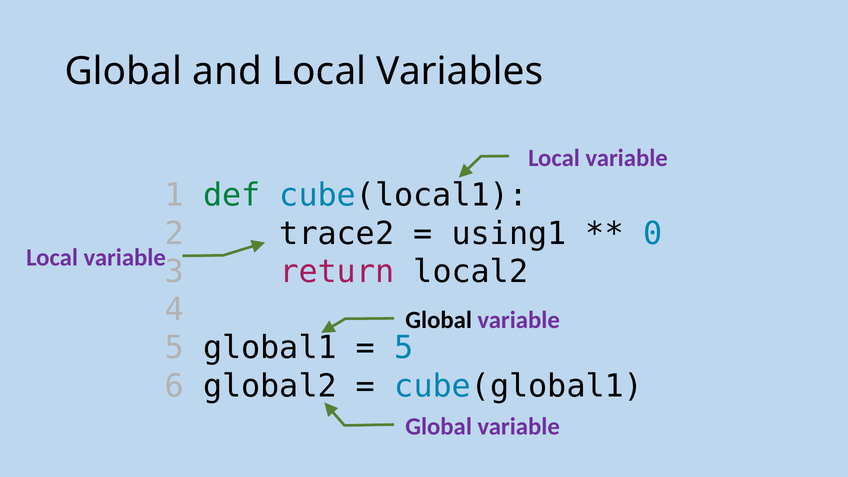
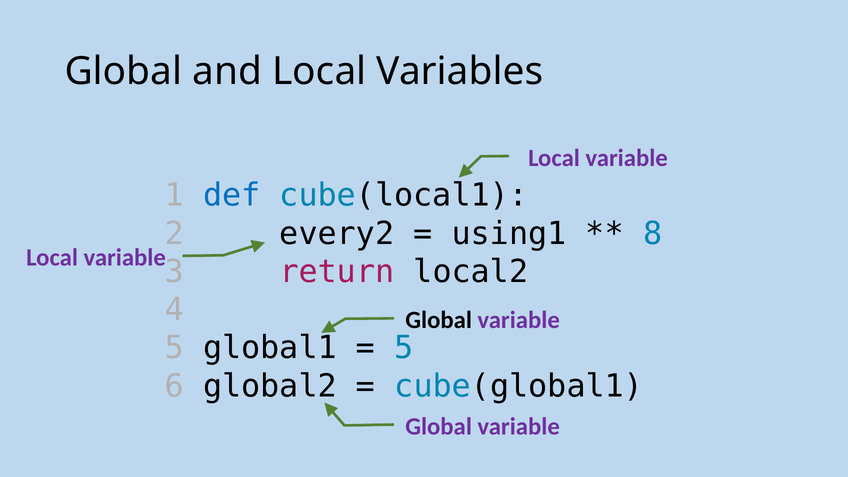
def colour: green -> blue (232, 195)
trace2: trace2 -> every2 (337, 234)
0: 0 -> 8 (653, 234)
